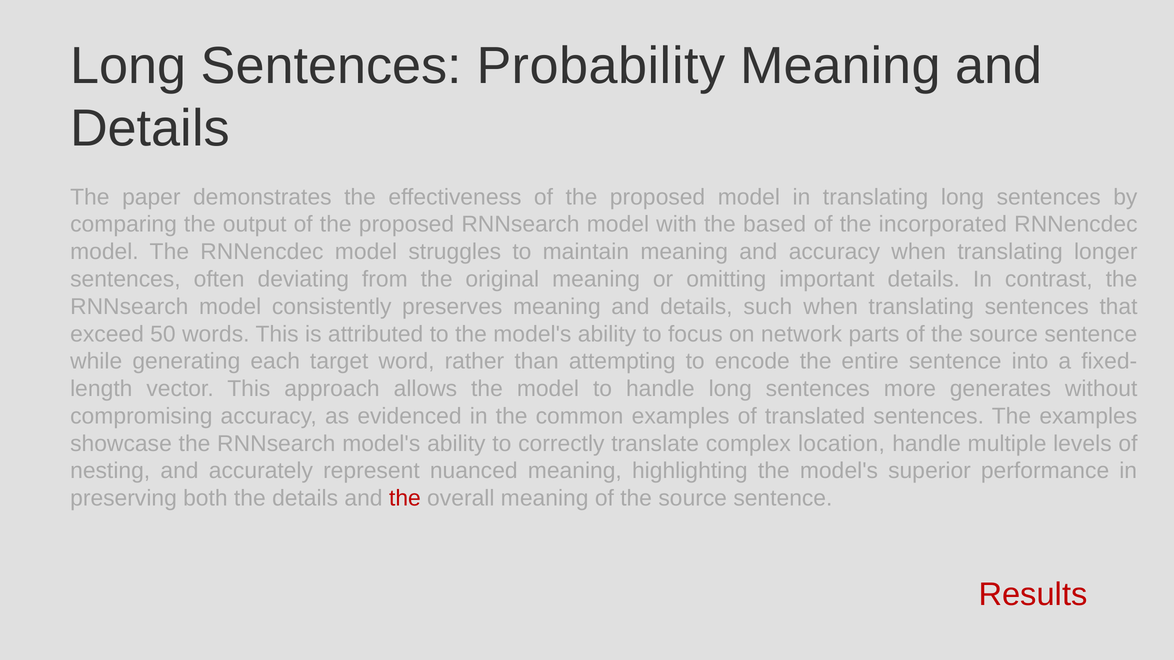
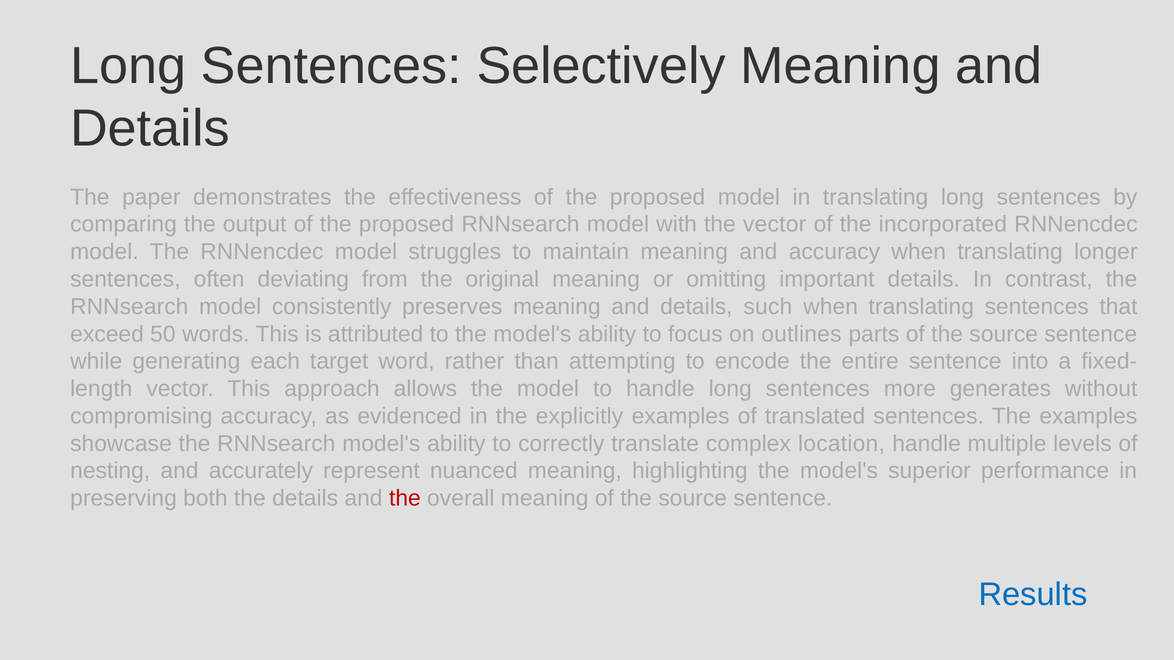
Probability: Probability -> Selectively (601, 66)
the based: based -> vector (775, 225)
network: network -> outlines (801, 334)
common: common -> explicitly (579, 416)
Results colour: red -> blue (1033, 595)
